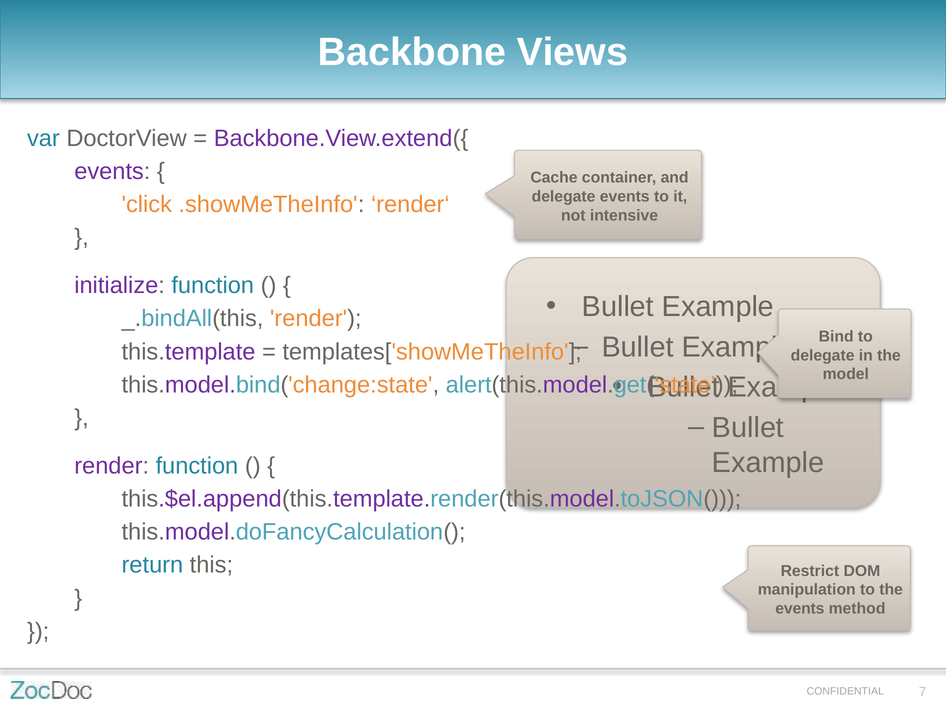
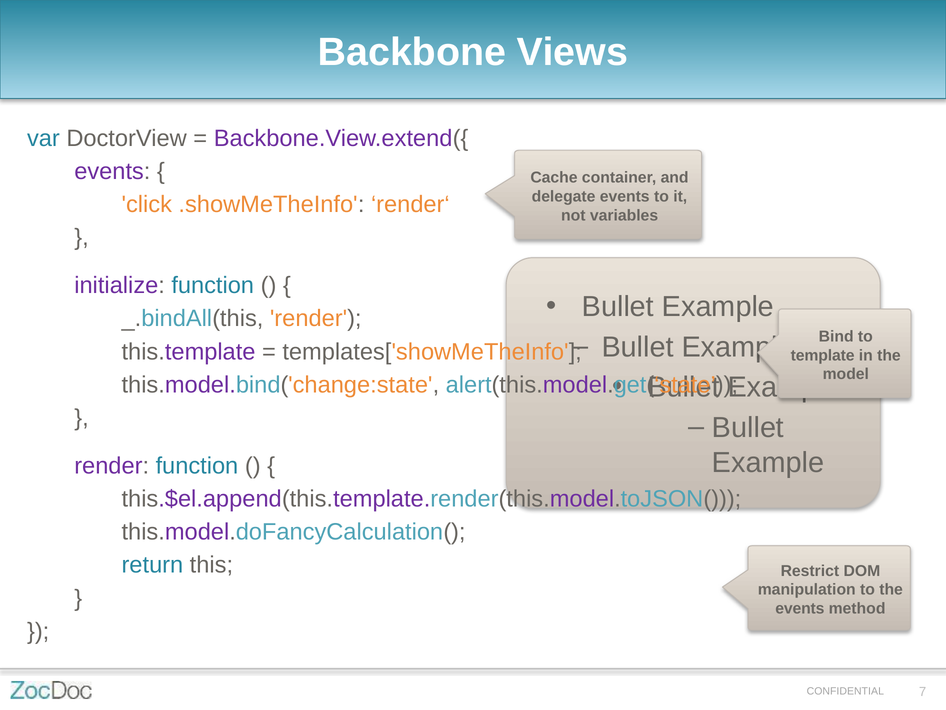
intensive: intensive -> variables (624, 215)
delegate: delegate -> template (823, 355)
